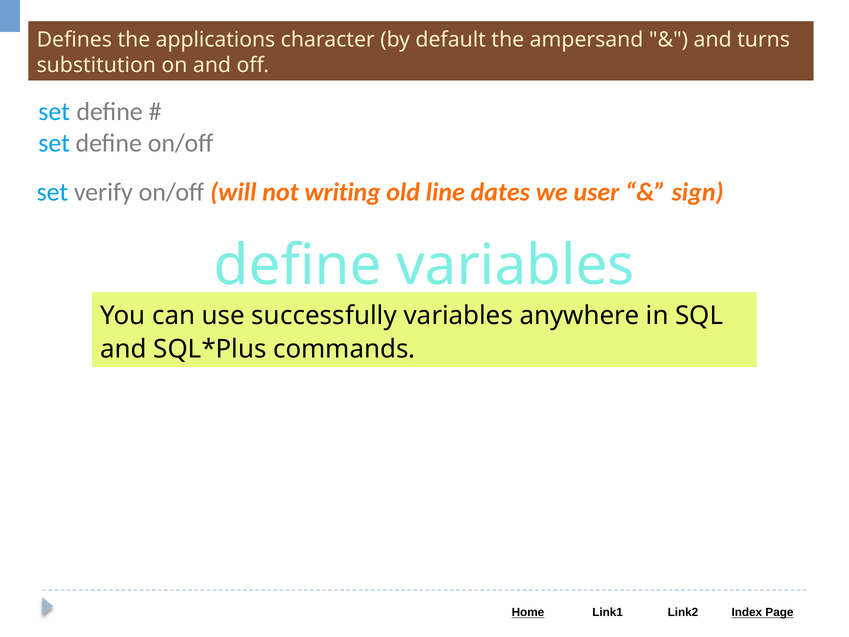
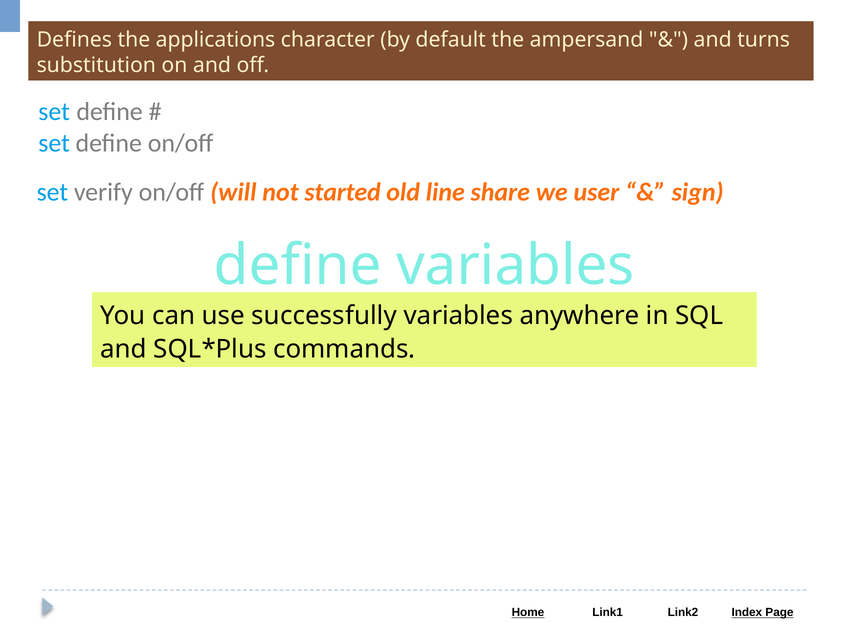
writing: writing -> started (343, 192)
dates: dates -> share (500, 192)
